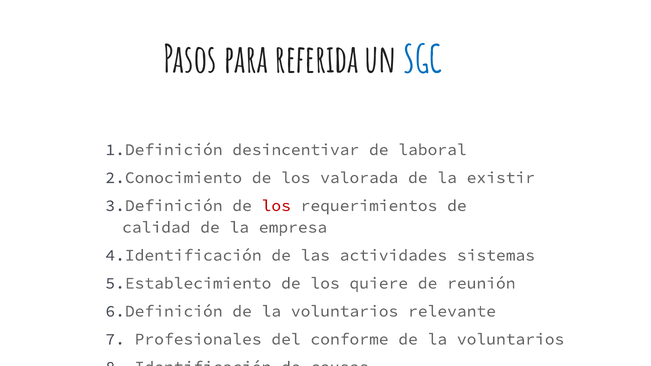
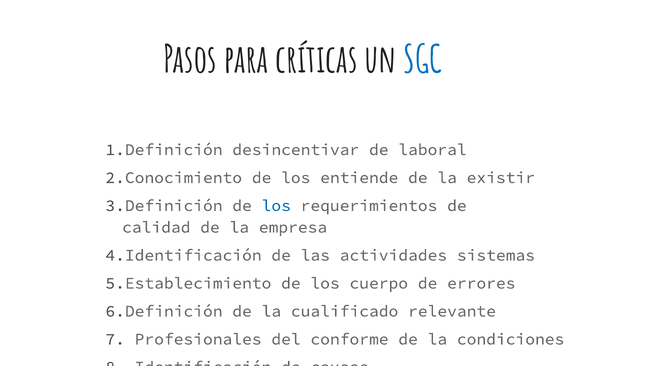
referida: referida -> críticas (316, 60)
valorada: valorada -> entiende (359, 178)
los colour: red -> blue (276, 206)
quiere: quiere -> cuerpo (379, 283)
reunión: reunión -> errores (481, 283)
voluntarios: voluntarios -> cualificado (345, 311)
voluntarios: voluntarios -> condiciones (511, 339)
